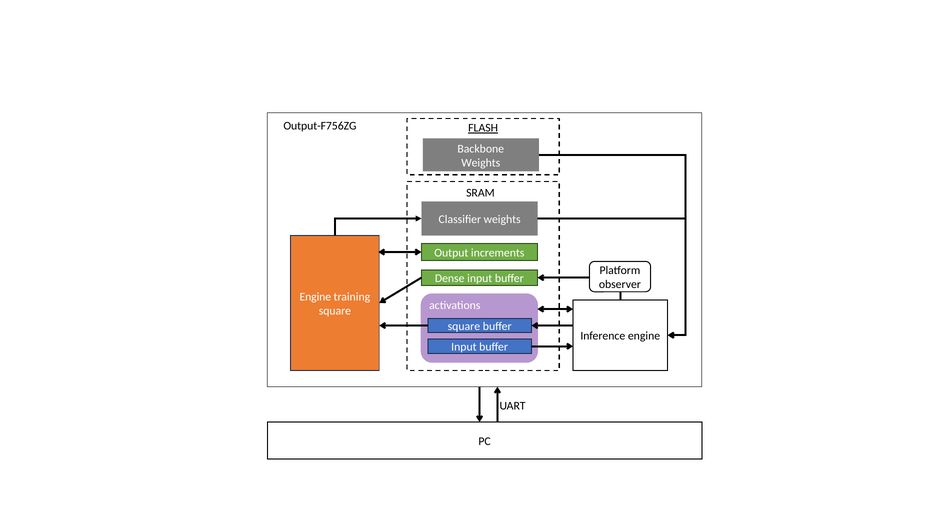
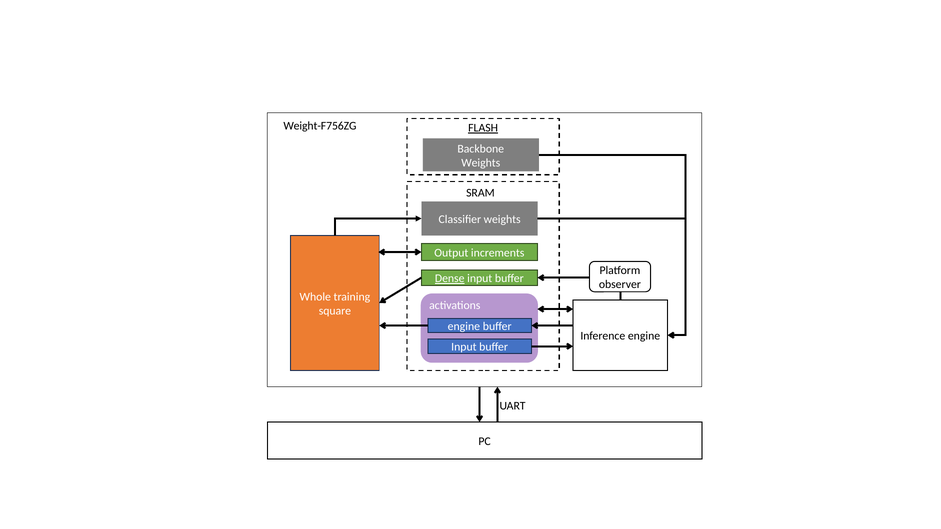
Output-F756ZG: Output-F756ZG -> Weight-F756ZG (320, 126)
Dense underline: none -> present (450, 279)
Engine: Engine -> Whole (315, 297)
square: square -> engine (464, 327)
